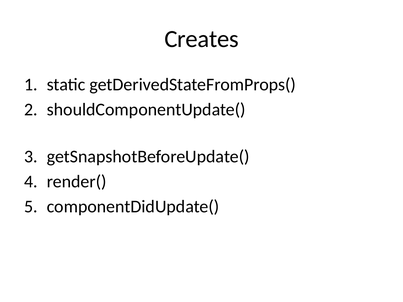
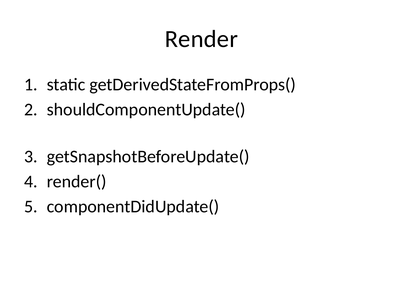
Creates: Creates -> Render (201, 39)
